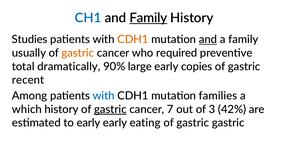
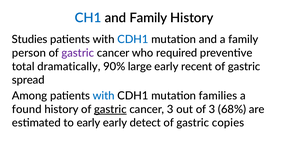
Family underline: present -> none (148, 18)
CDH1 colour: orange -> blue (133, 39)
and underline: present -> none (208, 39)
usually: usually -> person (29, 53)
gastric colour: orange -> purple (78, 53)
copies: copies -> recent (197, 66)
recent: recent -> spread (28, 80)
which: which -> found (27, 109)
cancer 7: 7 -> 3 (170, 109)
42%: 42% -> 68% (232, 109)
eating: eating -> detect (145, 123)
gastric gastric: gastric -> copies (228, 123)
